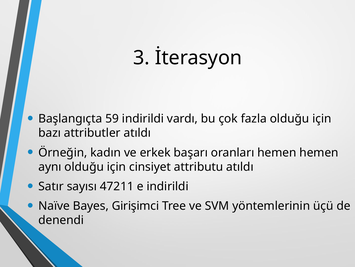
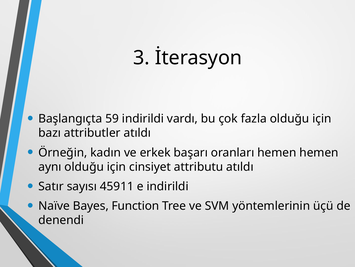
47211: 47211 -> 45911 (117, 186)
Girişimci: Girişimci -> Function (135, 205)
